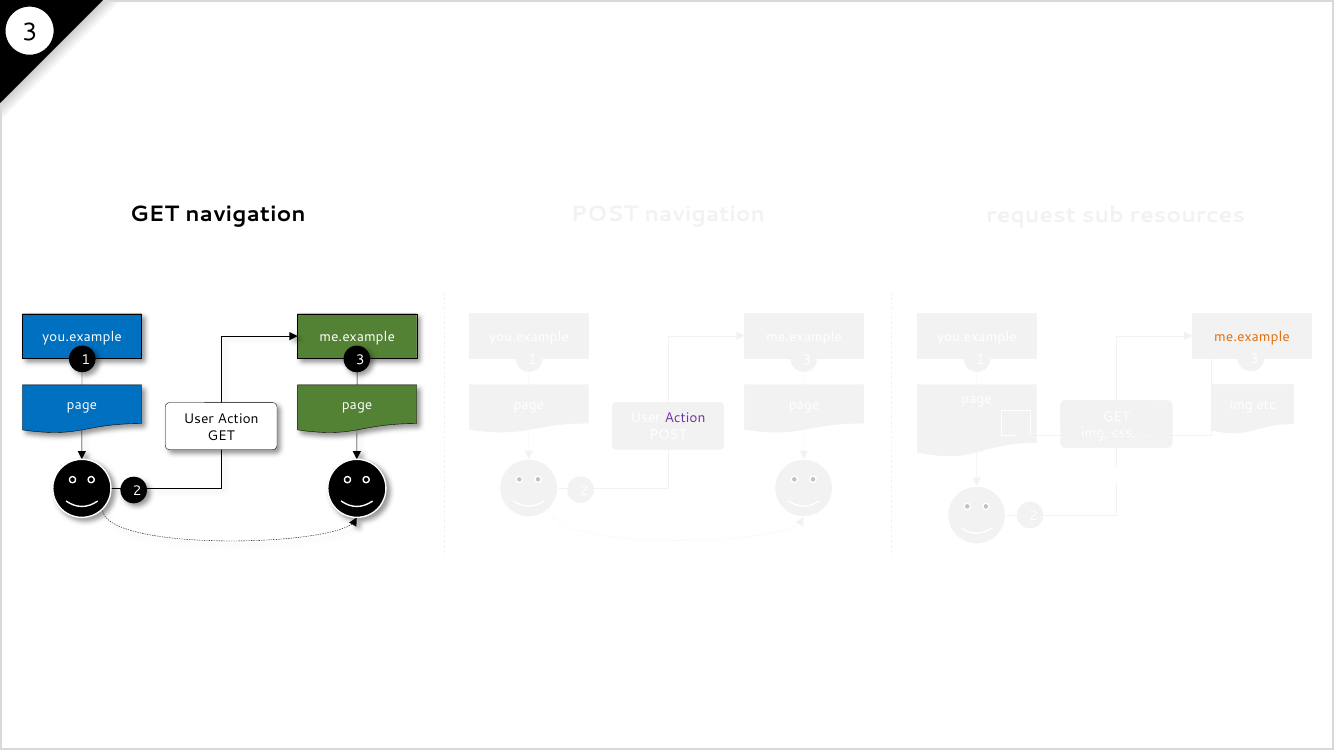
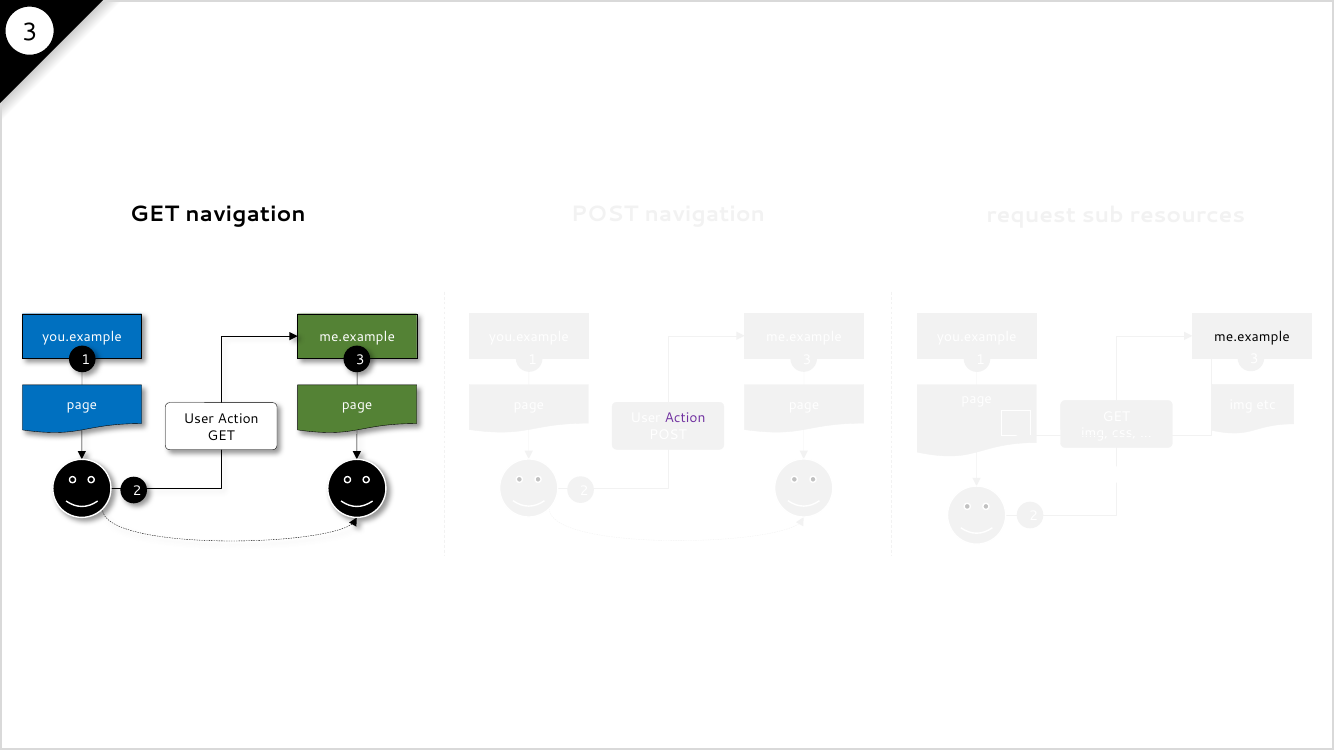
me.example colour: orange -> black (1252, 337)
